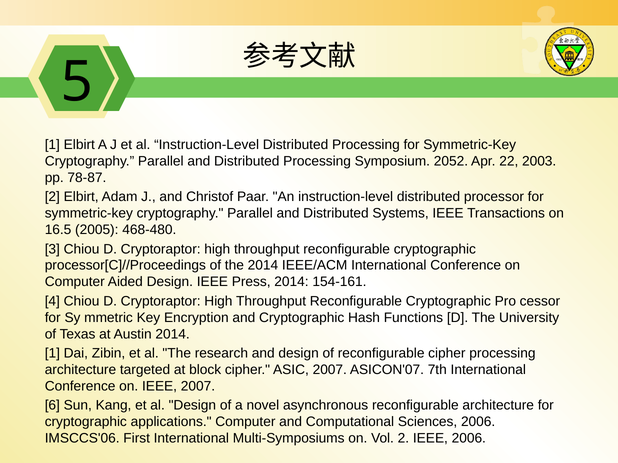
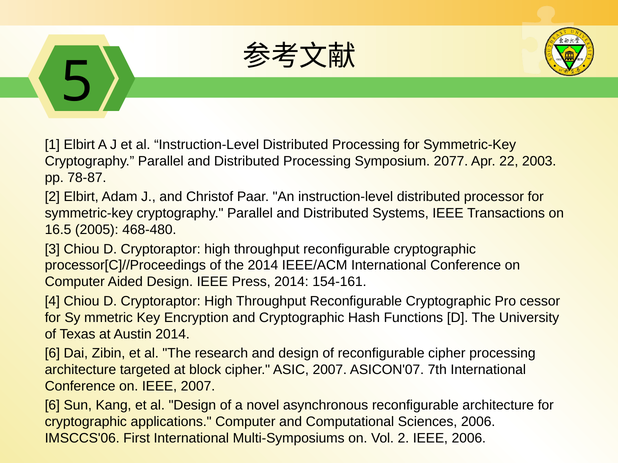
2052: 2052 -> 2077 (451, 161)
1: 1 -> 6 (52, 354)
